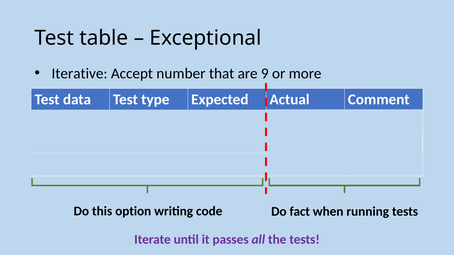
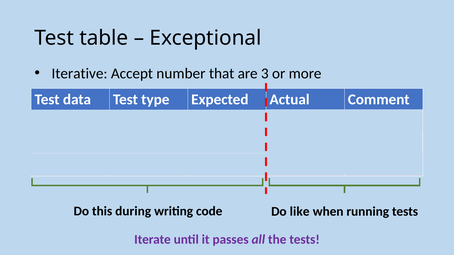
9: 9 -> 3 (265, 74)
option: option -> during (133, 211)
fact: fact -> like (300, 212)
